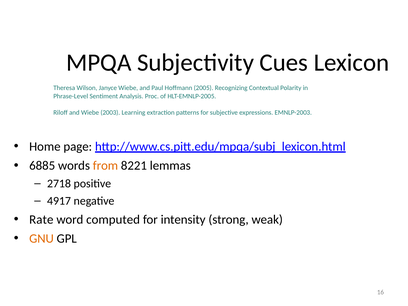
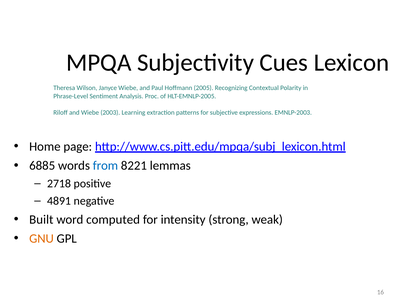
from colour: orange -> blue (105, 166)
4917: 4917 -> 4891 (59, 201)
Rate: Rate -> Built (41, 219)
